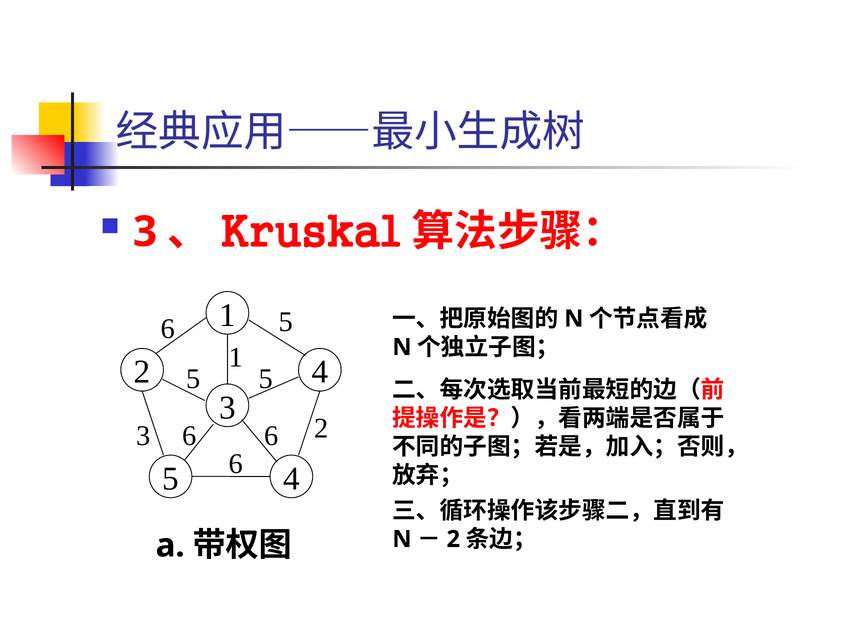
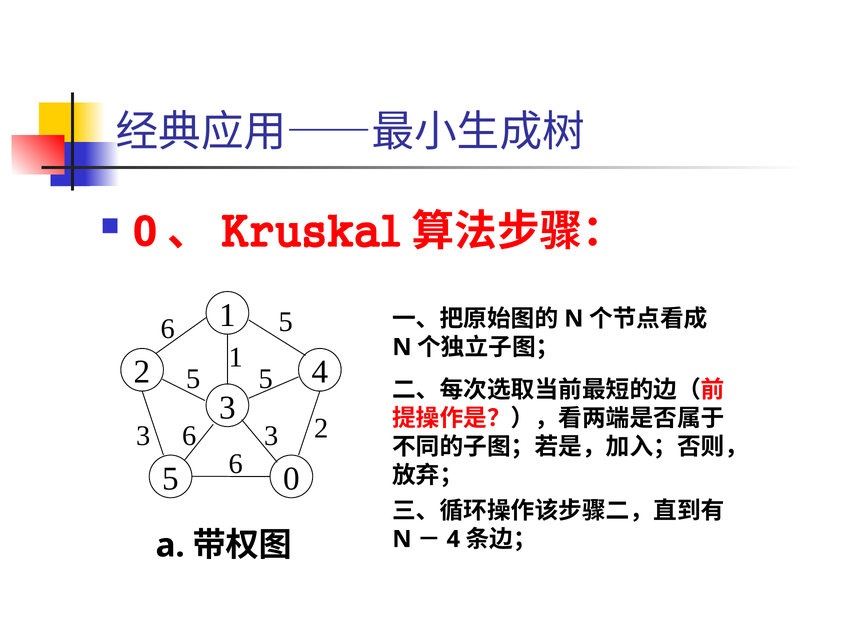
3: 3 -> 0 (145, 232)
3 6: 6 -> 3 (271, 436)
5 4: 4 -> 0 (291, 479)
2: 2 -> 4 (453, 539)
